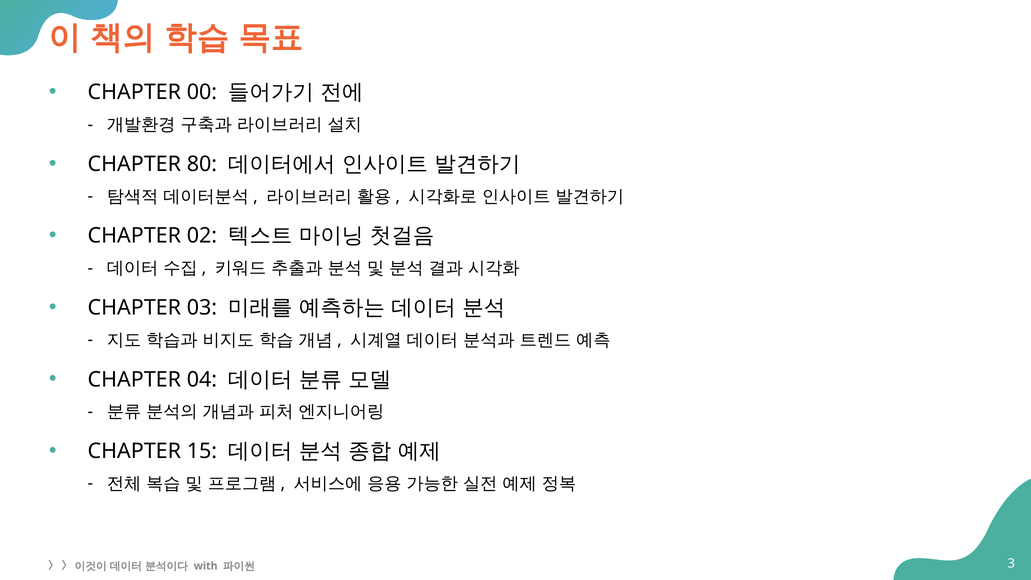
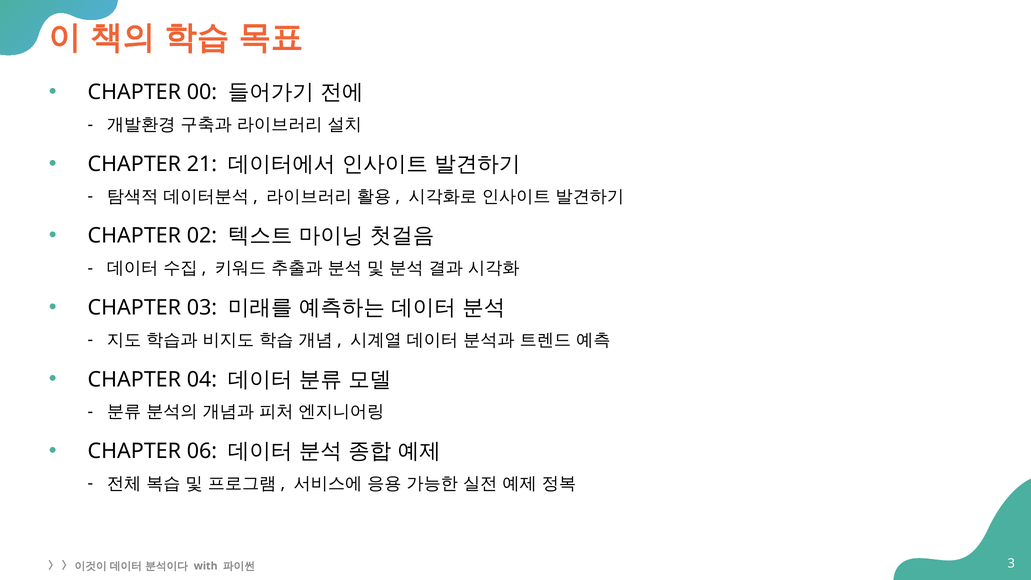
80: 80 -> 21 (202, 164)
15: 15 -> 06 (202, 451)
